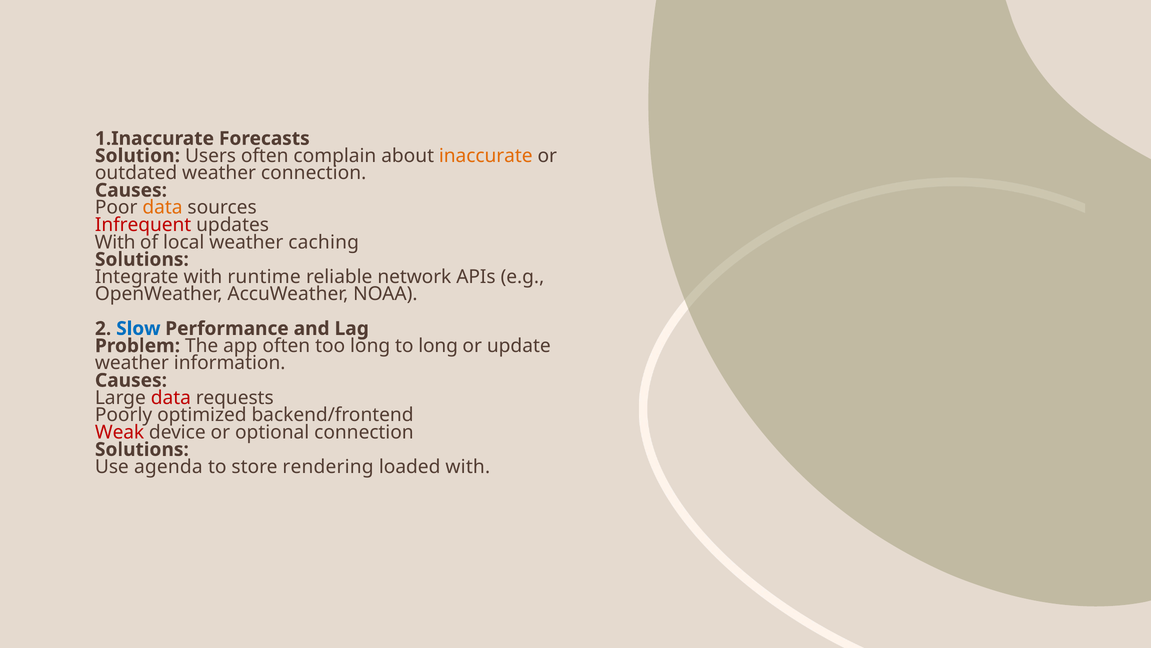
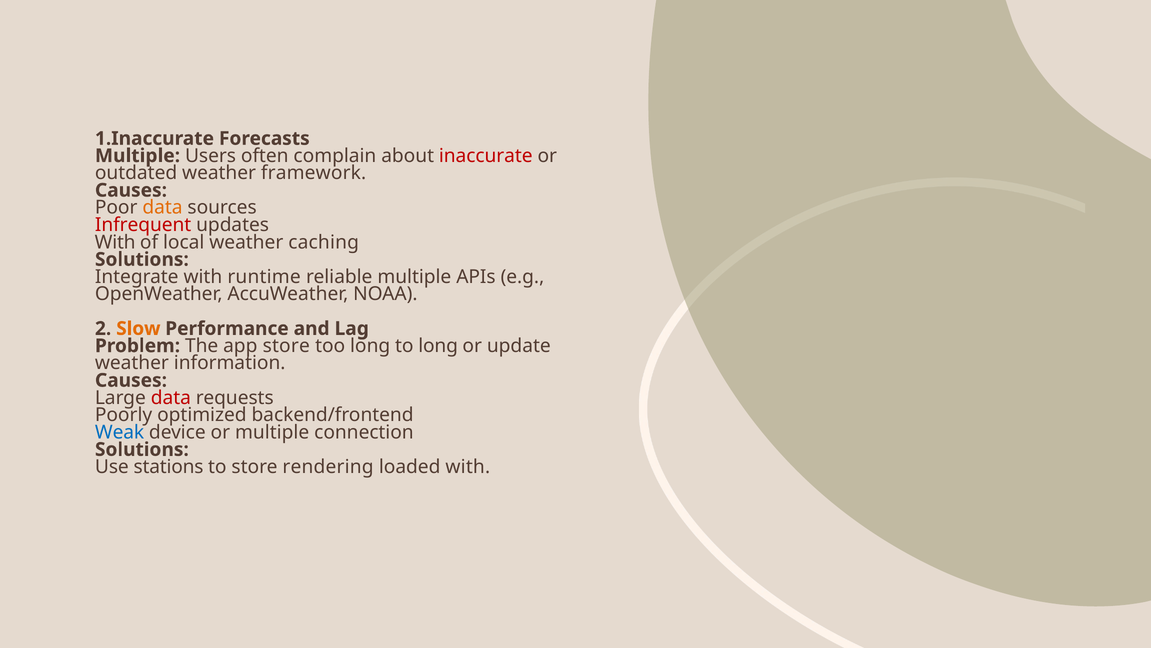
Solution: Solution -> Multiple (138, 156)
inaccurate colour: orange -> red (486, 156)
weather connection: connection -> framework (314, 173)
reliable network: network -> multiple (414, 277)
Slow colour: blue -> orange (138, 328)
app often: often -> store (286, 346)
Weak colour: red -> blue (120, 432)
or optional: optional -> multiple (272, 432)
agenda: agenda -> stations (169, 466)
